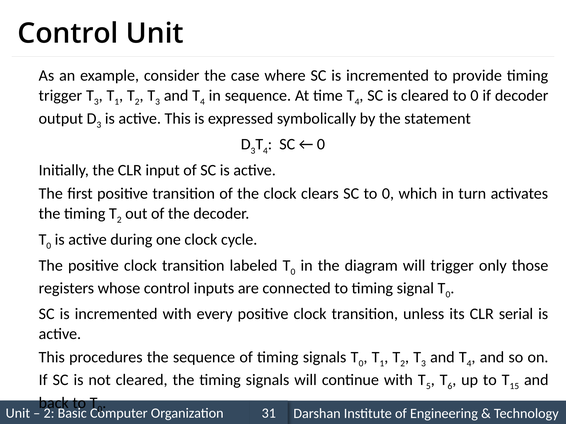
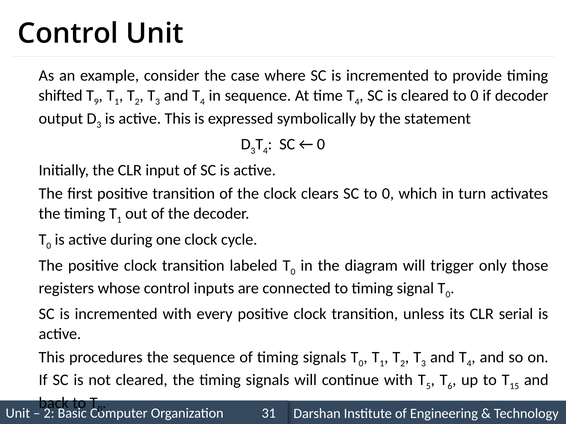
trigger: trigger -> shifted (61, 96)
3: 3 -> 9 (96, 102)
2: 2 -> 1 (119, 220)
